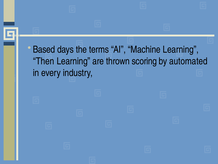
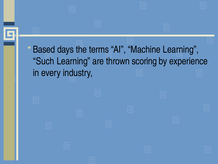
Then: Then -> Such (44, 61)
automated: automated -> experience (188, 61)
